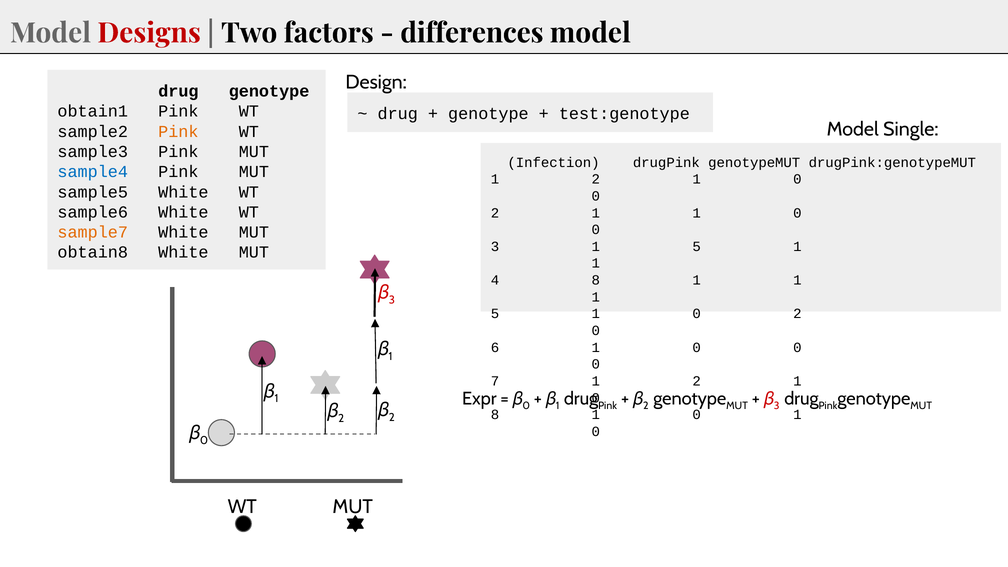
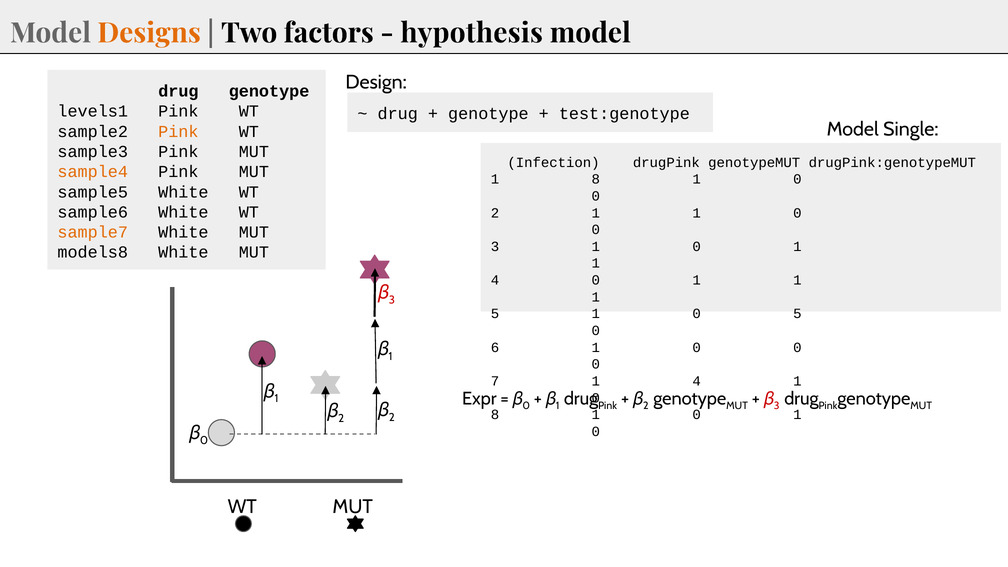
Designs colour: red -> orange (149, 33)
differences: differences -> hypothesis (472, 33)
obtain1: obtain1 -> levels1 (93, 111)
sample4 colour: blue -> orange (93, 172)
2: 2 -> 8 (596, 179)
3 1 5: 5 -> 0 (697, 247)
obtain8: obtain8 -> models8 (93, 252)
4 8: 8 -> 0 (596, 280)
1 0 2: 2 -> 5 (797, 314)
7 1 2: 2 -> 4 (697, 381)
